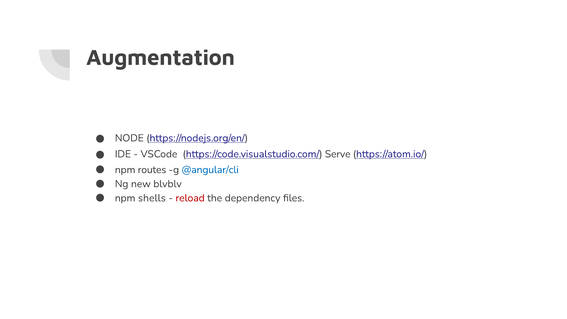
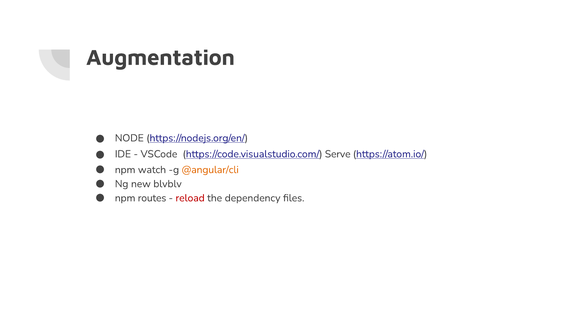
routes: routes -> watch (152, 170)
@angular/cli colour: blue -> orange (210, 170)
shells: shells -> routes (152, 198)
